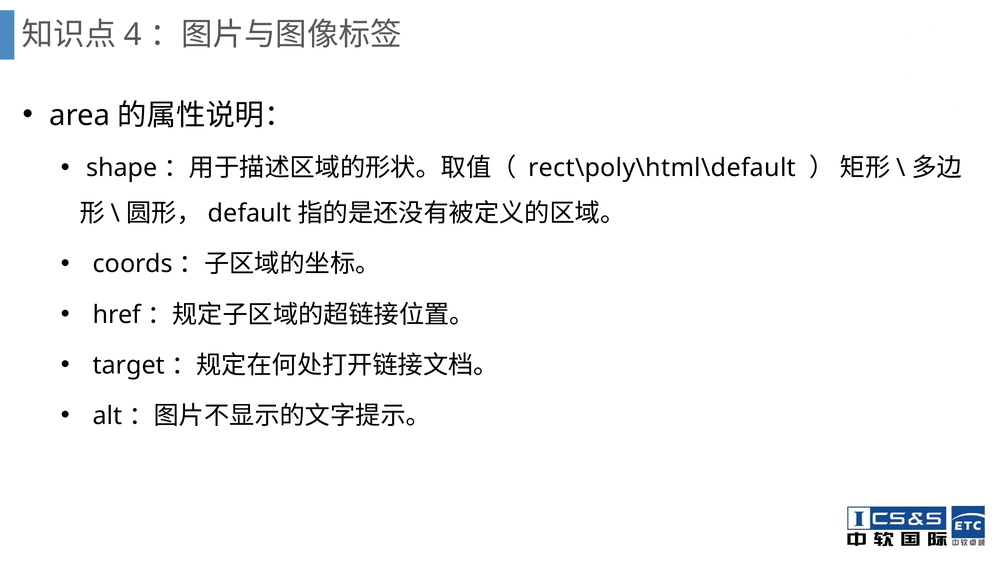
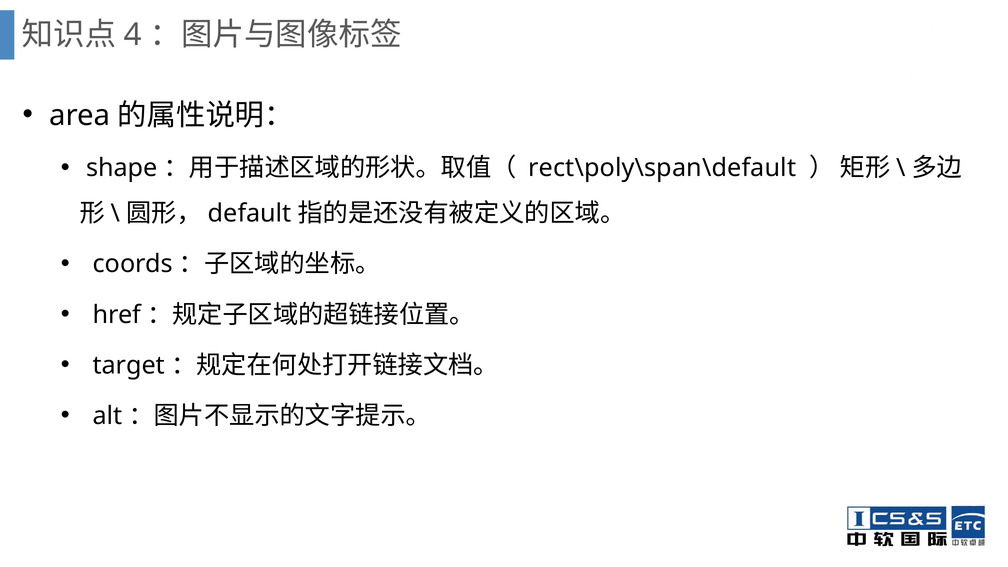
rect\poly\html\default: rect\poly\html\default -> rect\poly\span\default (662, 168)
